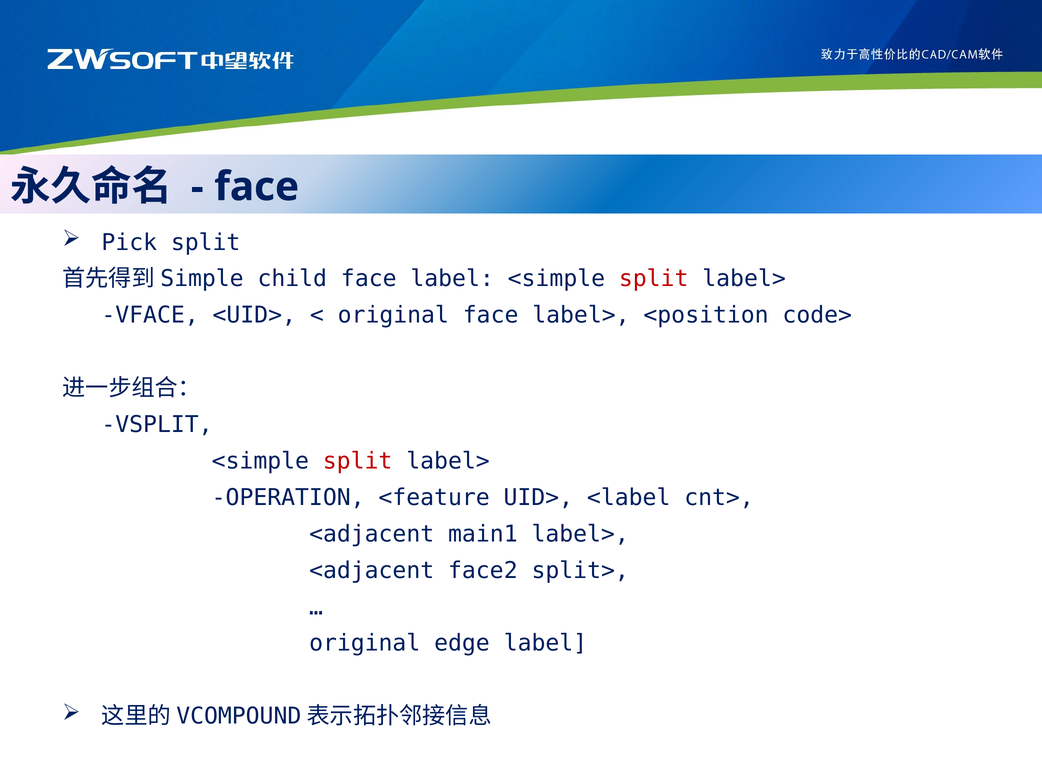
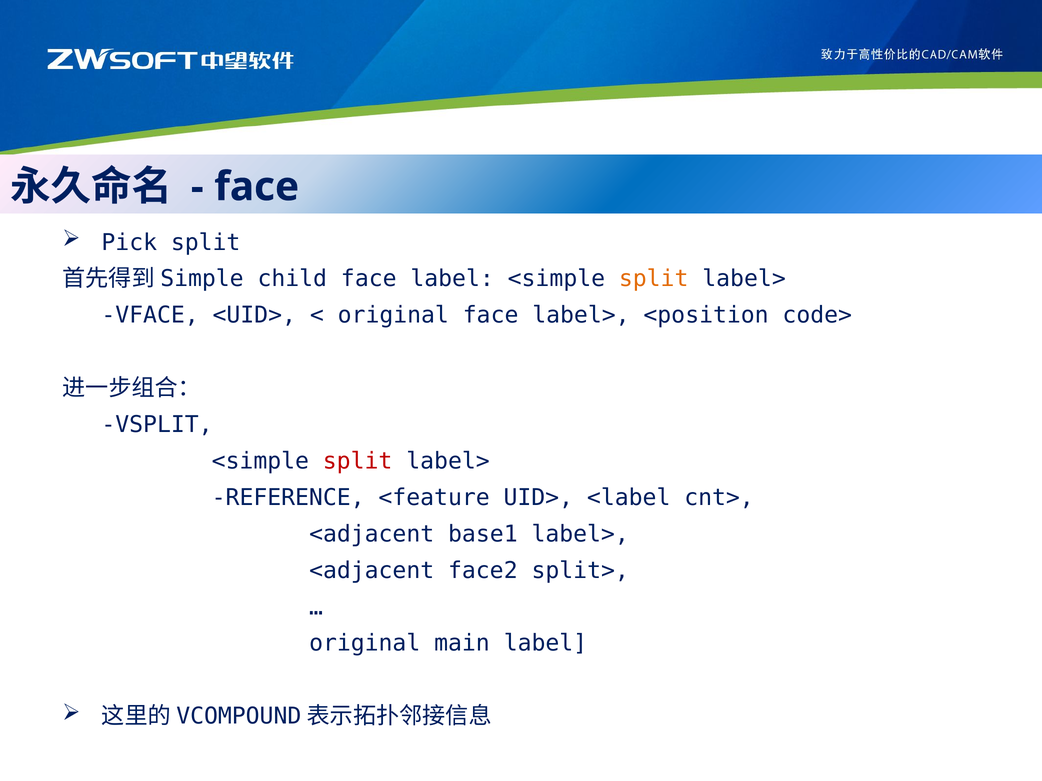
split colour: red -> orange (654, 279)
OPERATION: OPERATION -> REFERENCE (288, 498)
main1: main1 -> base1 (483, 534)
edge: edge -> main (462, 644)
